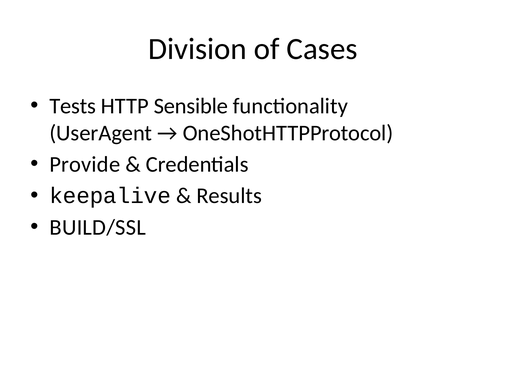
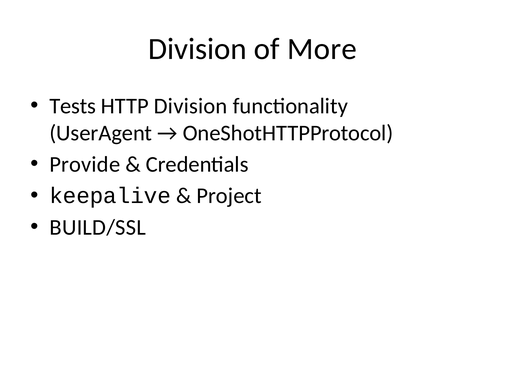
Cases: Cases -> More (322, 49)
HTTP Sensible: Sensible -> Division (191, 106)
Results: Results -> Project (229, 196)
